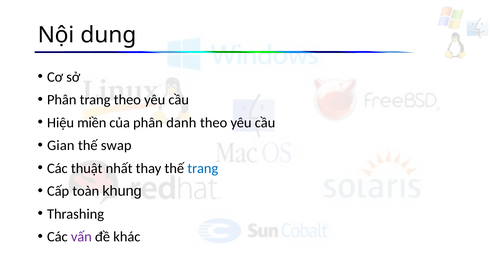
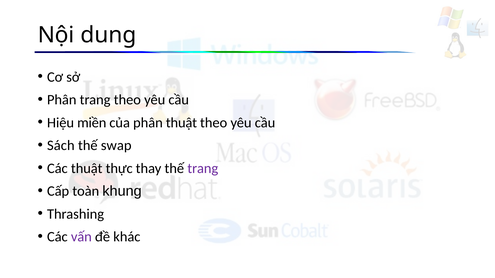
phân danh: danh -> thuật (181, 123)
Gian: Gian -> Sách (61, 146)
nhất: nhất -> thực (119, 169)
trang colour: blue -> purple (203, 169)
